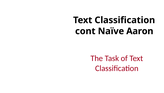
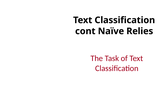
Aaron: Aaron -> Relies (140, 31)
